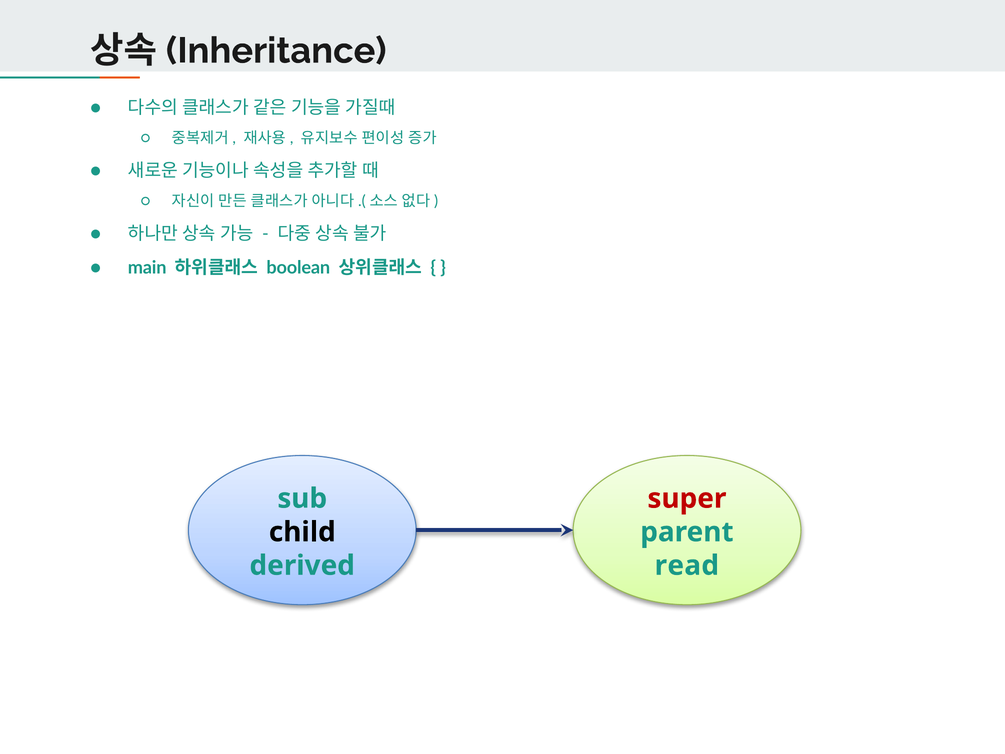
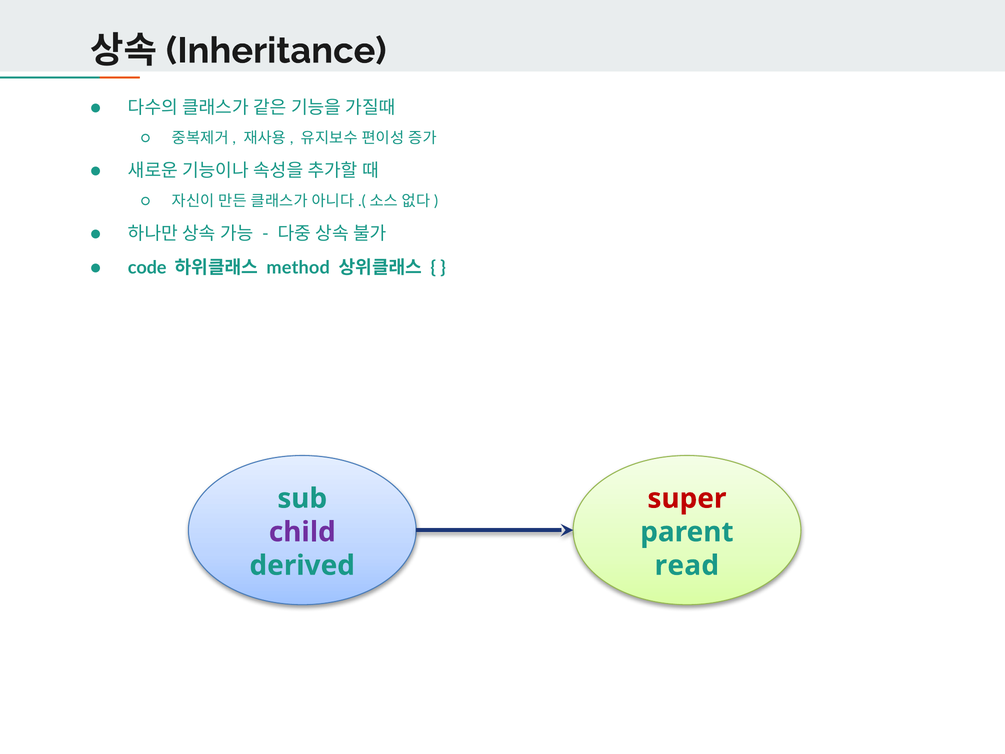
main: main -> code (147, 268)
boolean: boolean -> method (298, 268)
child colour: black -> purple (302, 532)
